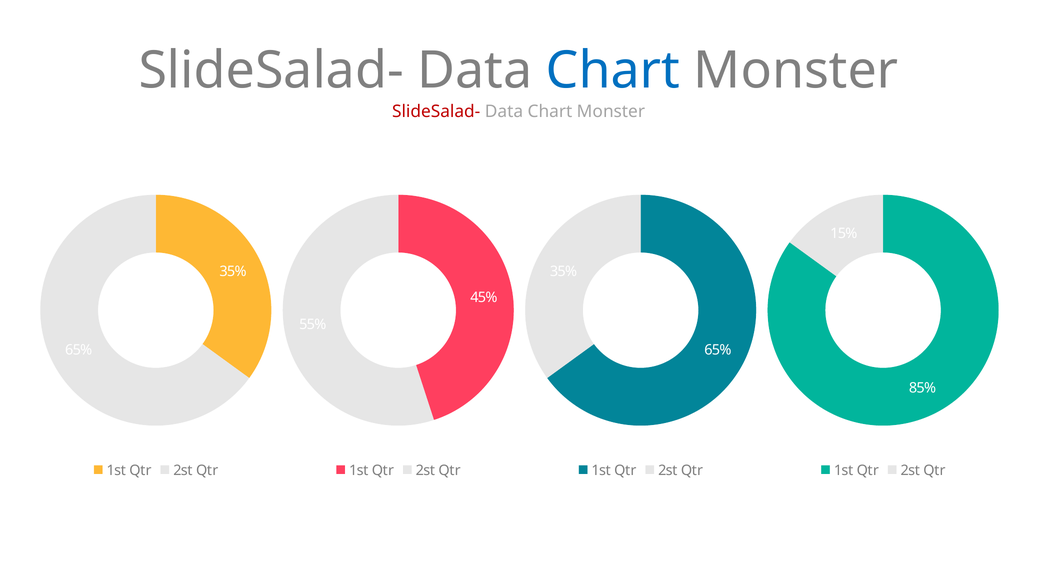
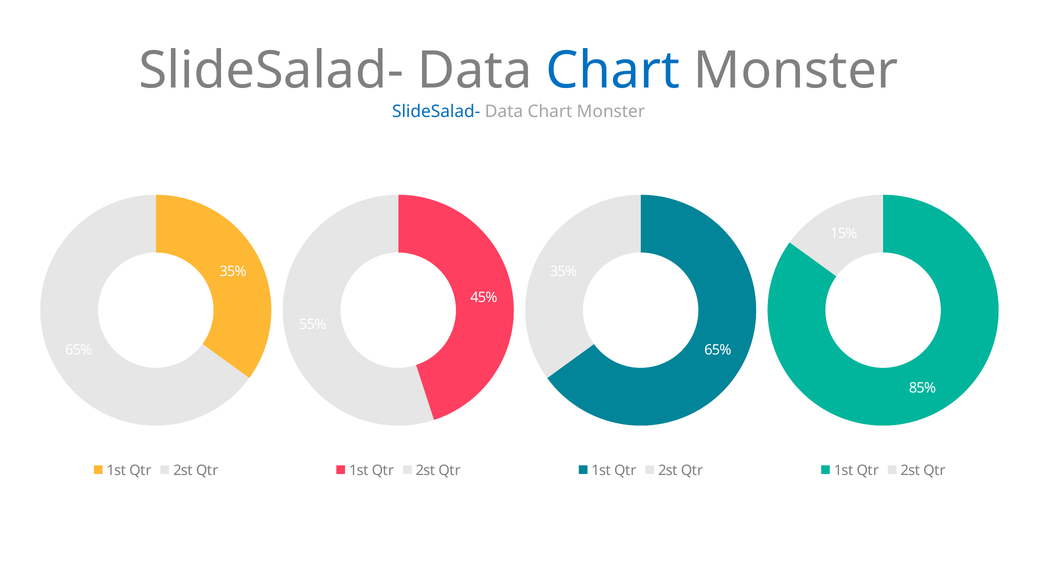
SlideSalad- colour: red -> blue (436, 111)
